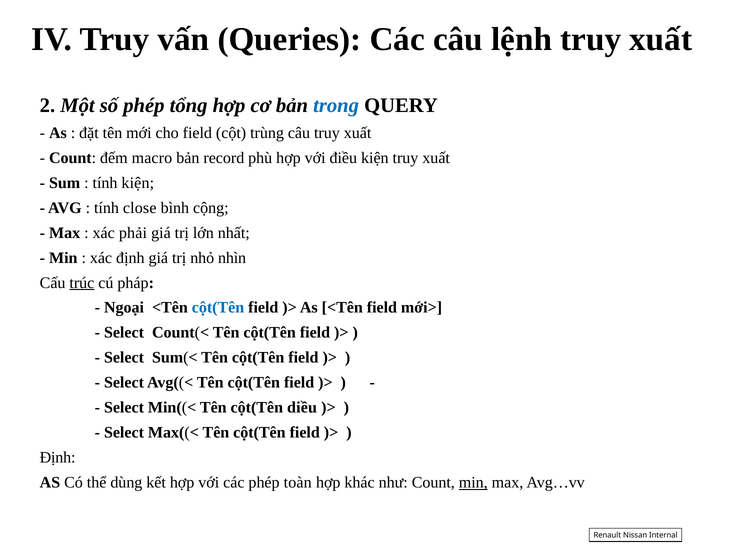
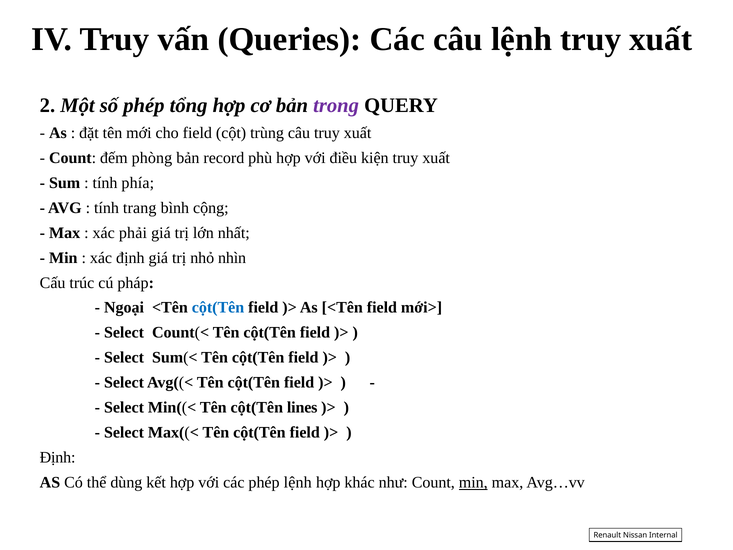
trong colour: blue -> purple (336, 105)
macro: macro -> phòng (152, 158)
tính kiện: kiện -> phía (138, 183)
close: close -> trang (140, 208)
trúc underline: present -> none (82, 283)
diều: diều -> lines (302, 407)
phép toàn: toàn -> lệnh (298, 482)
